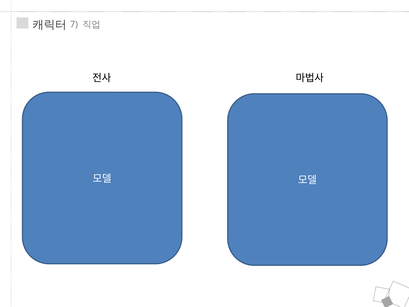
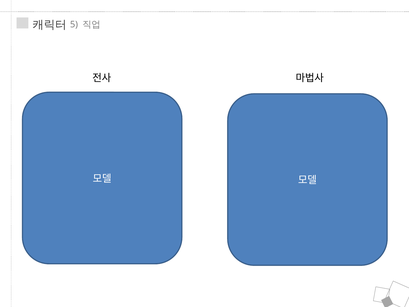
7: 7 -> 5 (74, 24)
